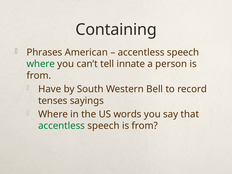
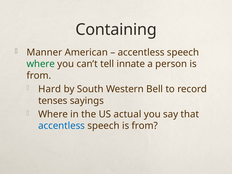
Phrases: Phrases -> Manner (44, 52)
Have: Have -> Hard (50, 89)
words: words -> actual (127, 114)
accentless colour: green -> blue (62, 126)
